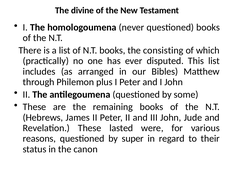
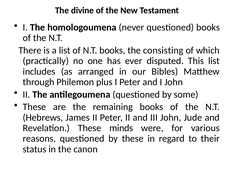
lasted: lasted -> minds (121, 128)
by super: super -> these (133, 138)
